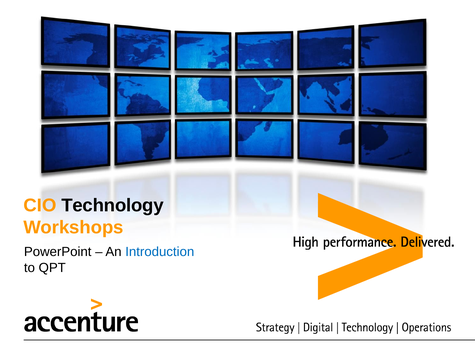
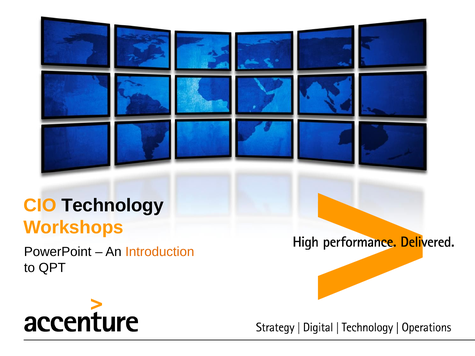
Introduction colour: blue -> orange (160, 252)
